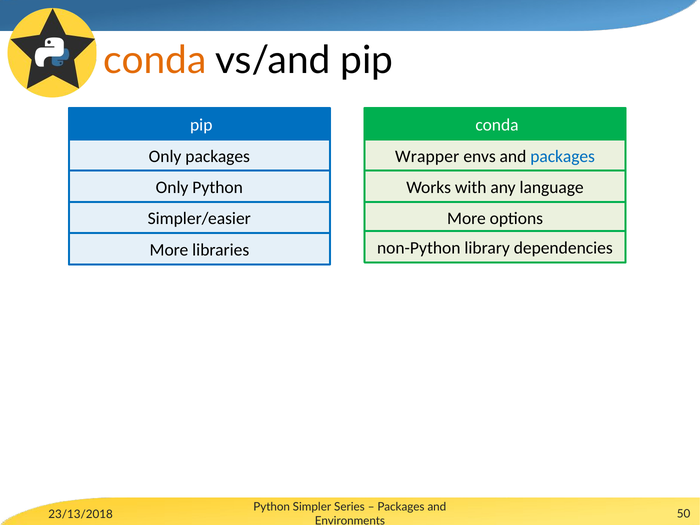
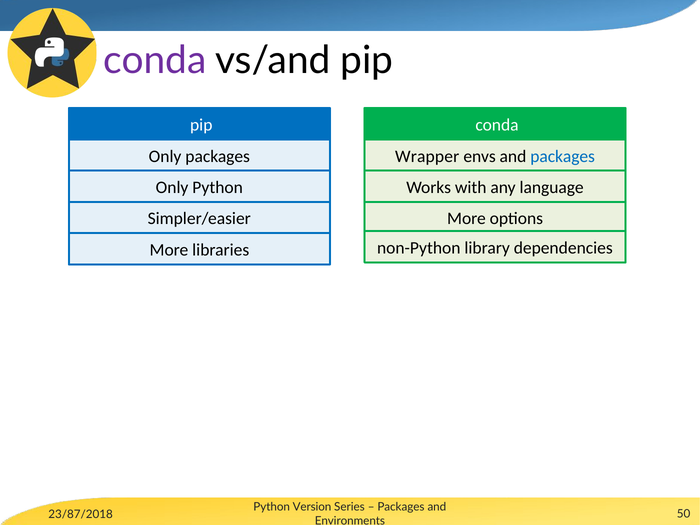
conda colour: orange -> purple (155, 61)
Simpler: Simpler -> Version (312, 507)
23/13/2018: 23/13/2018 -> 23/87/2018 (81, 514)
